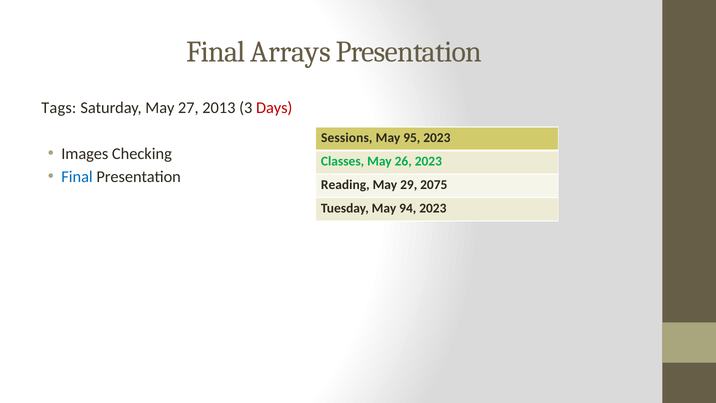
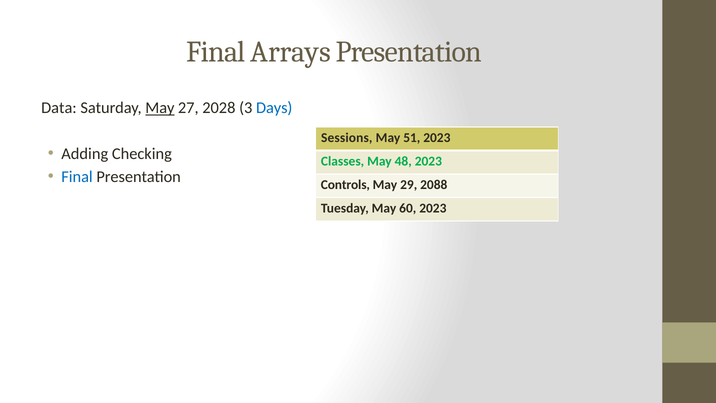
Tags: Tags -> Data (59, 108)
May underline: none -> present (160, 108)
2013: 2013 -> 2028 (219, 108)
Days colour: red -> blue (274, 108)
95: 95 -> 51 (412, 138)
Images: Images -> Adding (85, 154)
26: 26 -> 48 (403, 161)
Reading: Reading -> Controls (345, 185)
2075: 2075 -> 2088 (434, 185)
94: 94 -> 60 (408, 208)
